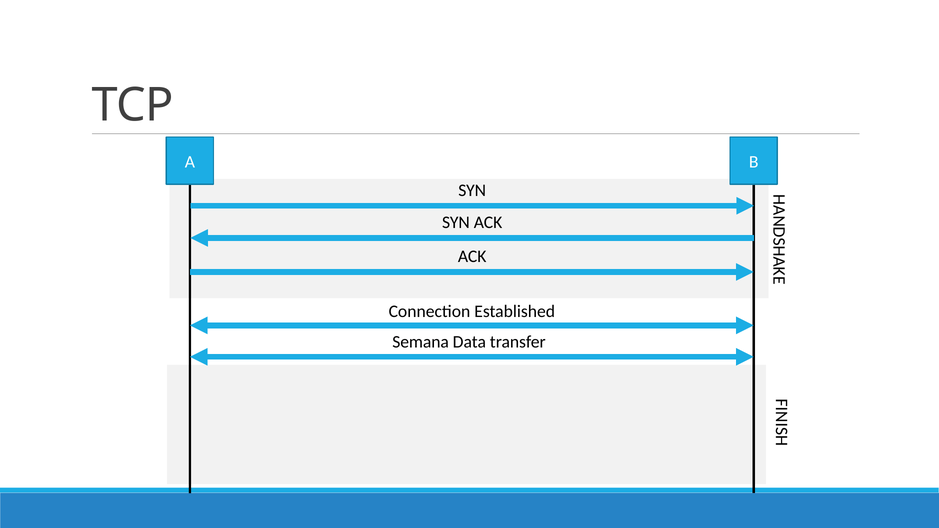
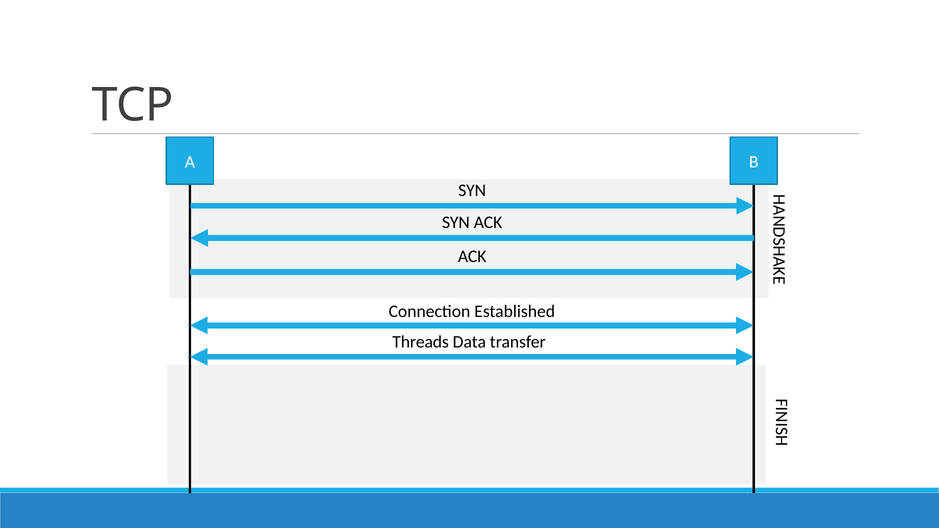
Semana: Semana -> Threads (421, 342)
